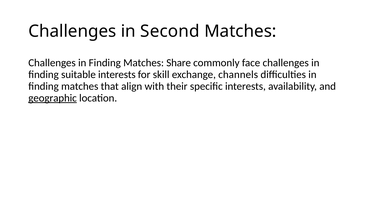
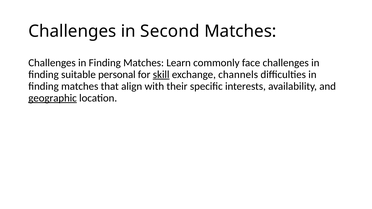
Share: Share -> Learn (179, 63)
suitable interests: interests -> personal (117, 75)
skill underline: none -> present (161, 75)
